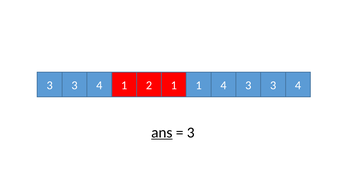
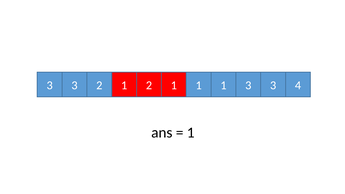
4: 4 -> 2 (99, 85)
1 1 4: 4 -> 1 (223, 85)
ans underline: present -> none (162, 133)
3: 3 -> 1 (191, 133)
